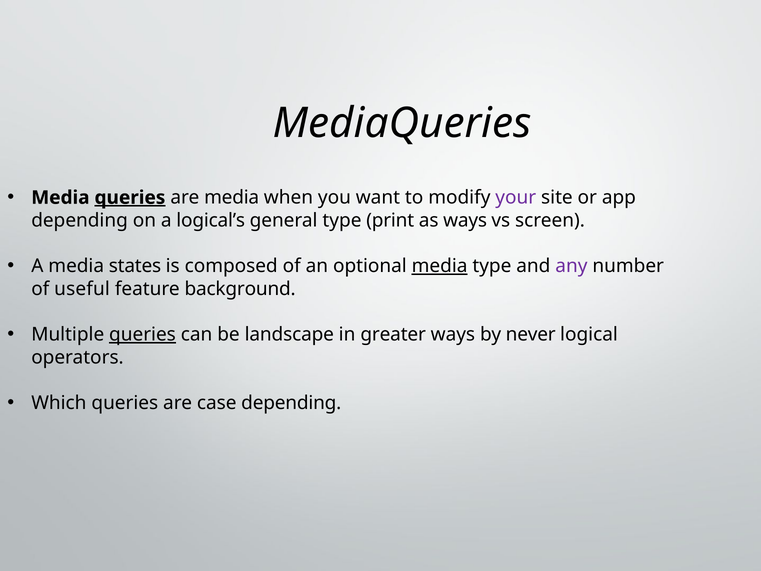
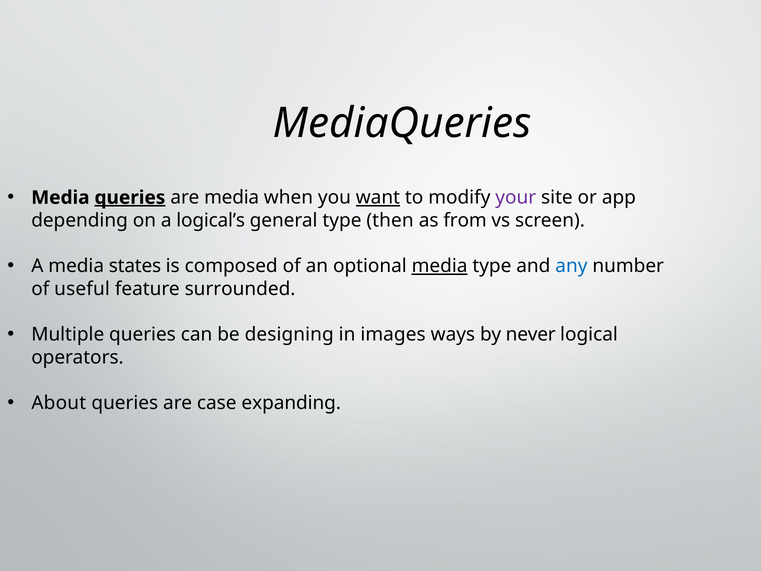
want underline: none -> present (378, 197)
print: print -> then (390, 220)
as ways: ways -> from (465, 220)
any colour: purple -> blue (571, 266)
background: background -> surrounded (240, 289)
queries underline: present -> none (142, 334)
landscape: landscape -> designing (289, 334)
greater: greater -> images (393, 334)
Which: Which -> About (59, 403)
case depending: depending -> expanding (291, 403)
